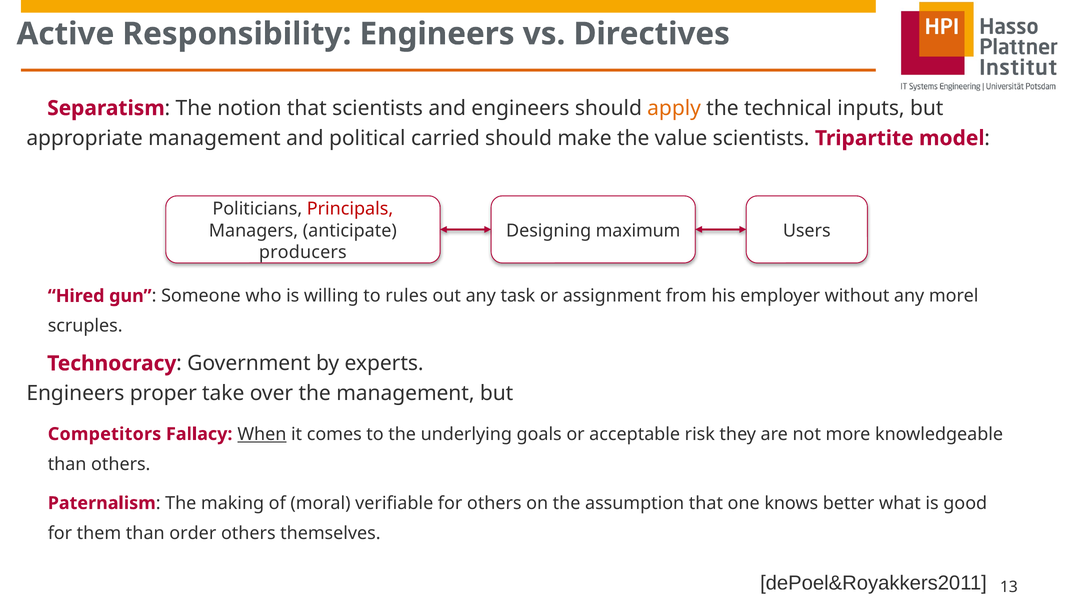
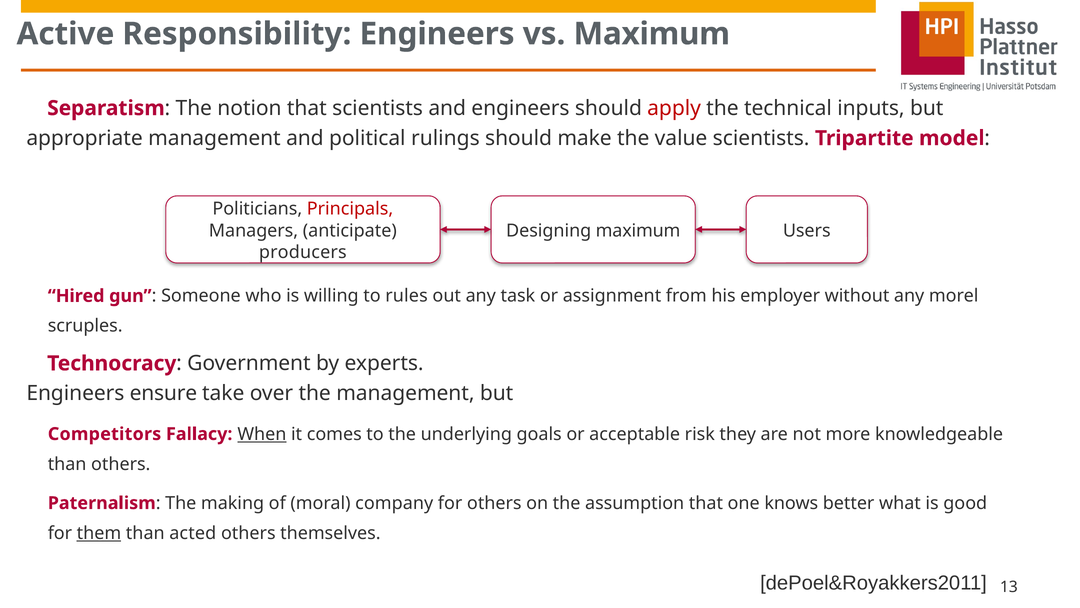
vs Directives: Directives -> Maximum (652, 34)
apply colour: orange -> red (674, 108)
carried: carried -> rulings (445, 138)
proper: proper -> ensure (163, 393)
verifiable: verifiable -> company (394, 503)
them underline: none -> present (99, 533)
order: order -> acted (193, 533)
